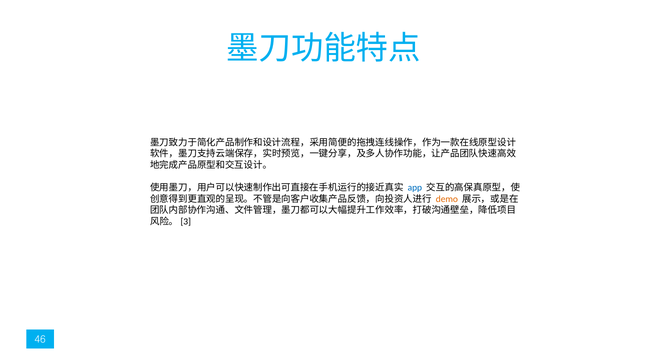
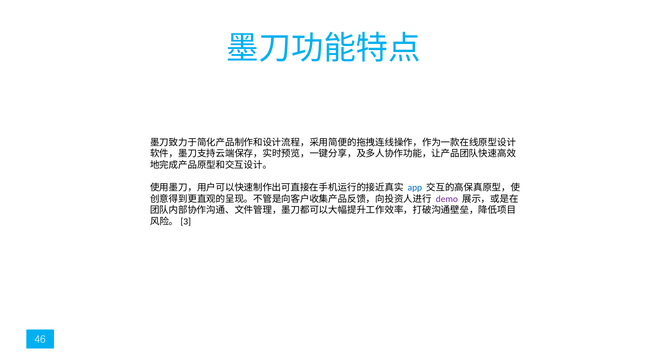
demo colour: orange -> purple (447, 199)
